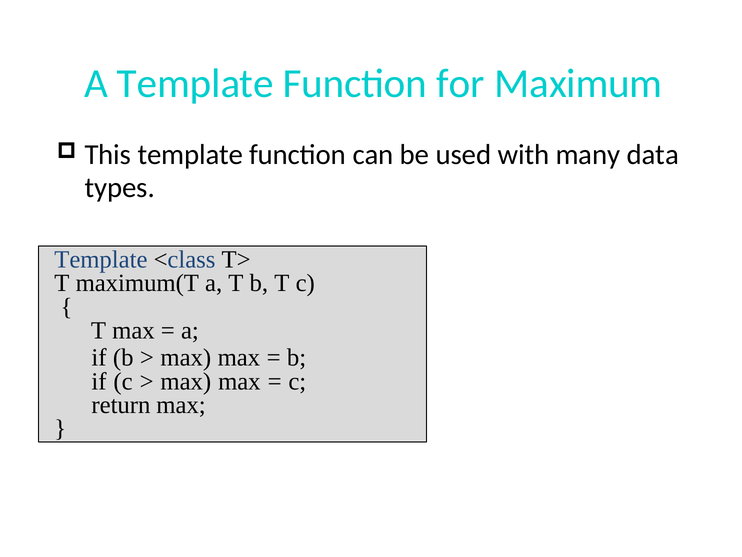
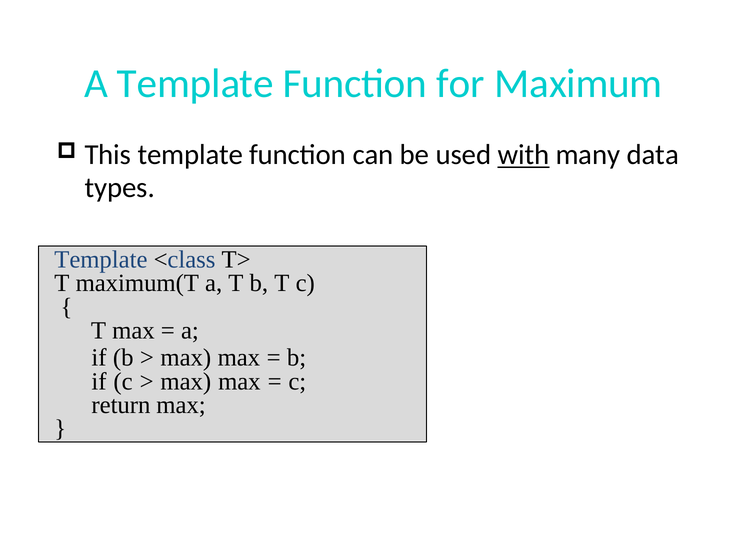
with underline: none -> present (524, 155)
